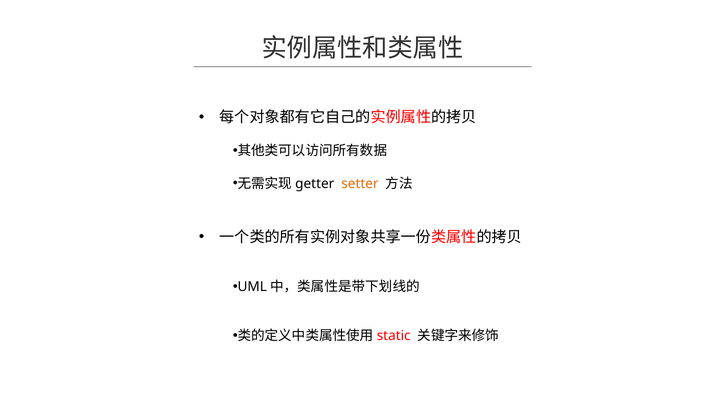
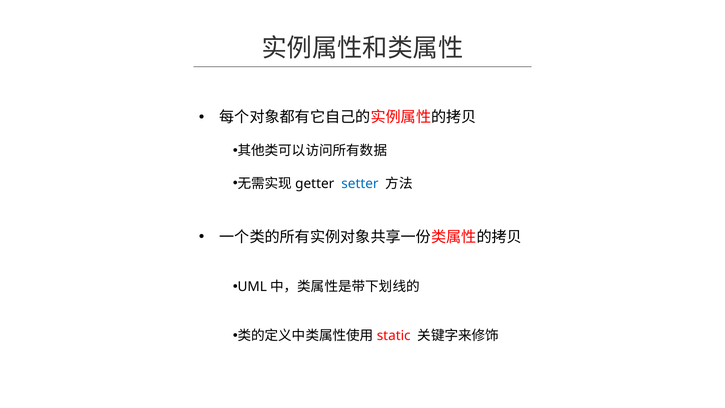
setter colour: orange -> blue (360, 183)
